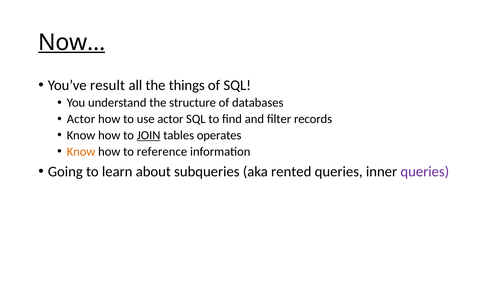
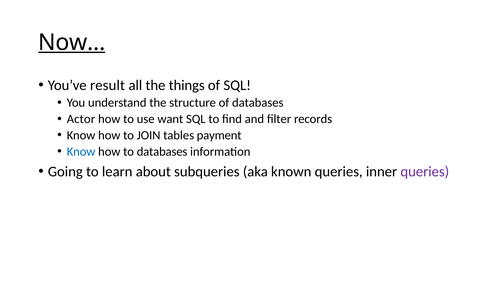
use actor: actor -> want (170, 119)
JOIN underline: present -> none (149, 135)
operates: operates -> payment (219, 135)
Know colour: orange -> blue (81, 151)
to reference: reference -> databases (162, 151)
rented: rented -> known (291, 171)
